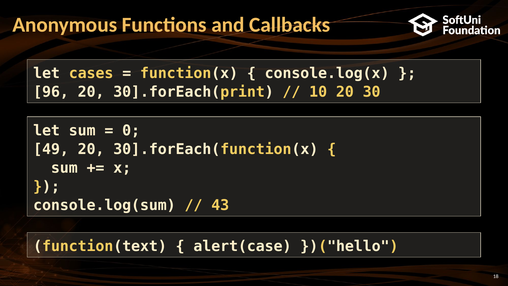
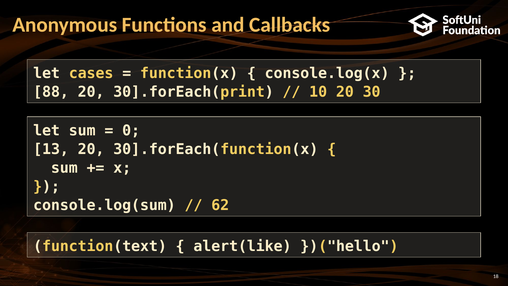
96: 96 -> 88 (51, 92)
49: 49 -> 13 (51, 149)
43: 43 -> 62 (220, 205)
alert(case: alert(case -> alert(like (242, 246)
